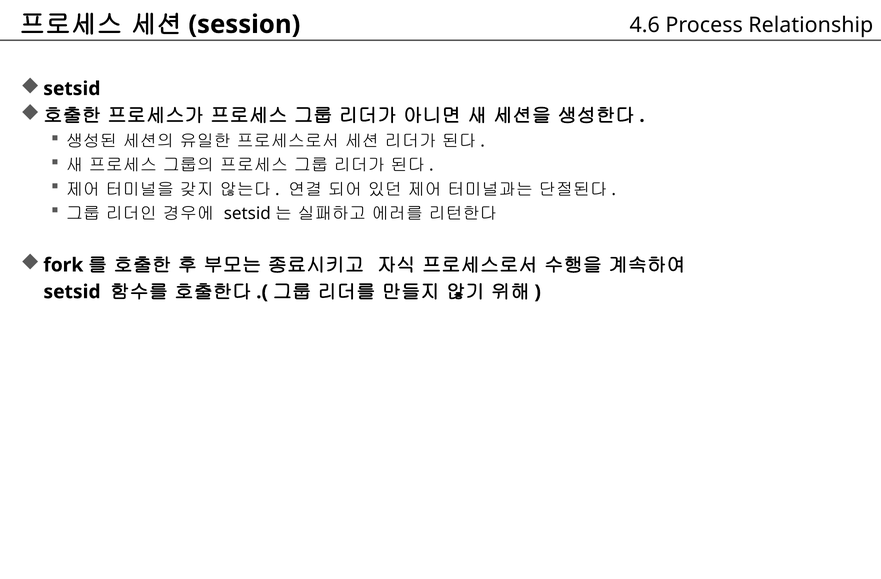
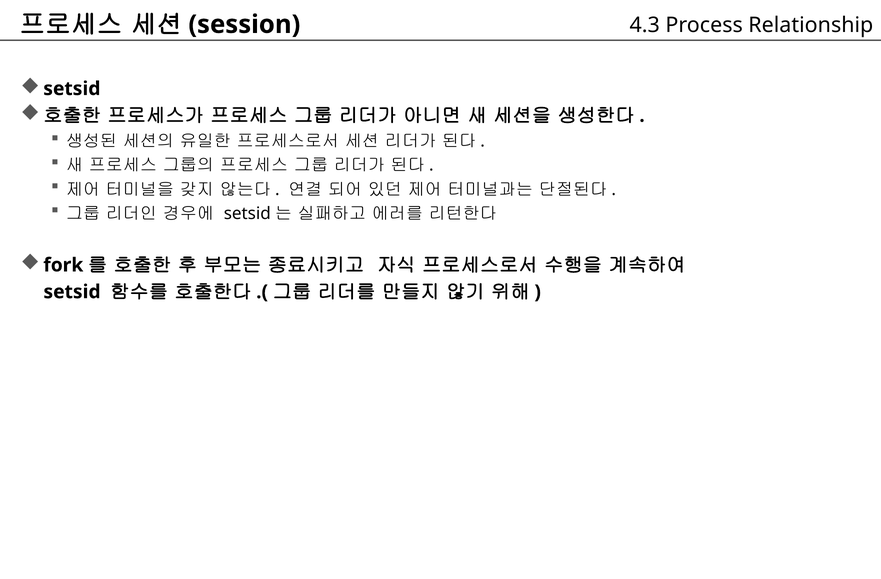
4.6: 4.6 -> 4.3 (645, 25)
